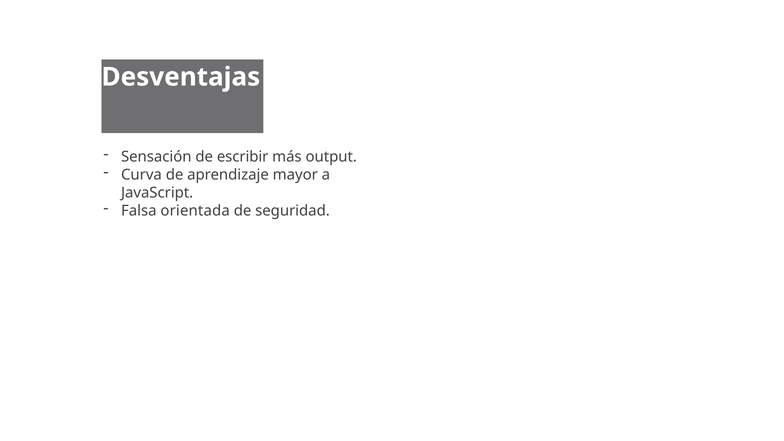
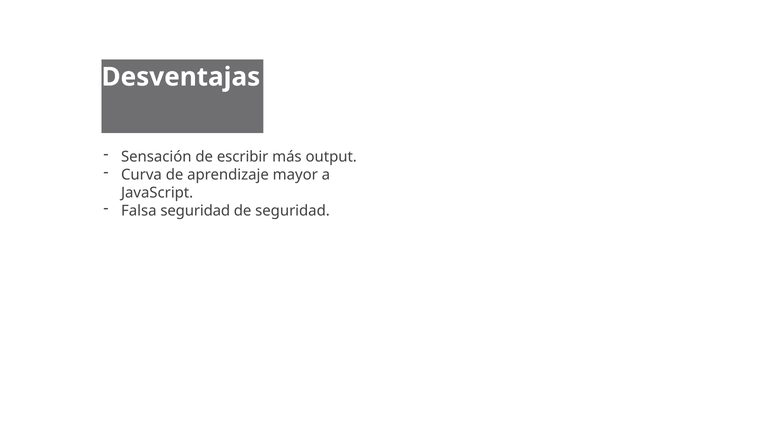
Falsa orientada: orientada -> seguridad (195, 211)
